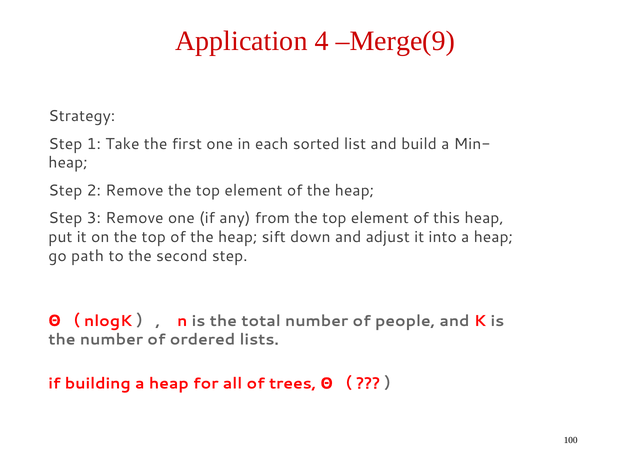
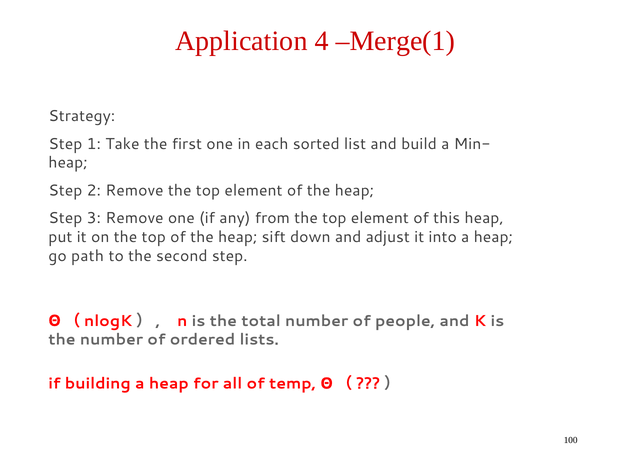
Merge(9: Merge(9 -> Merge(1 (395, 41)
trees: trees -> temp (292, 384)
